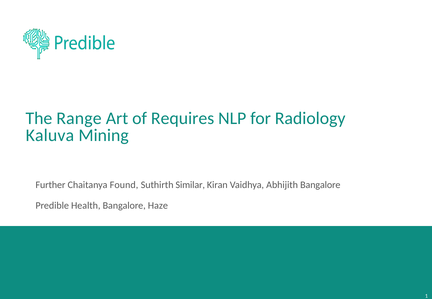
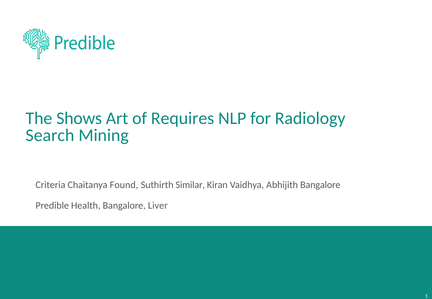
Range: Range -> Shows (79, 118)
Kaluva: Kaluva -> Search (50, 135)
Further: Further -> Criteria (50, 185)
Haze: Haze -> Liver (158, 206)
